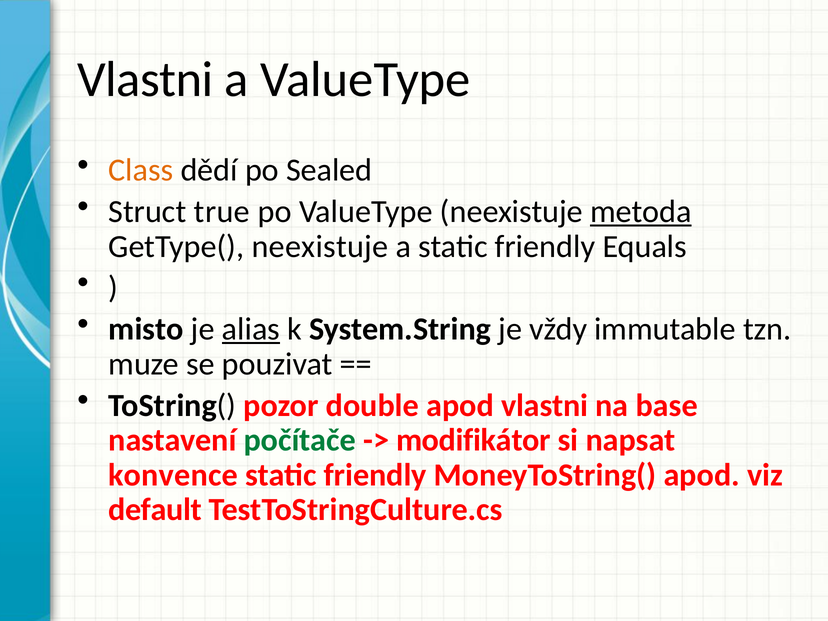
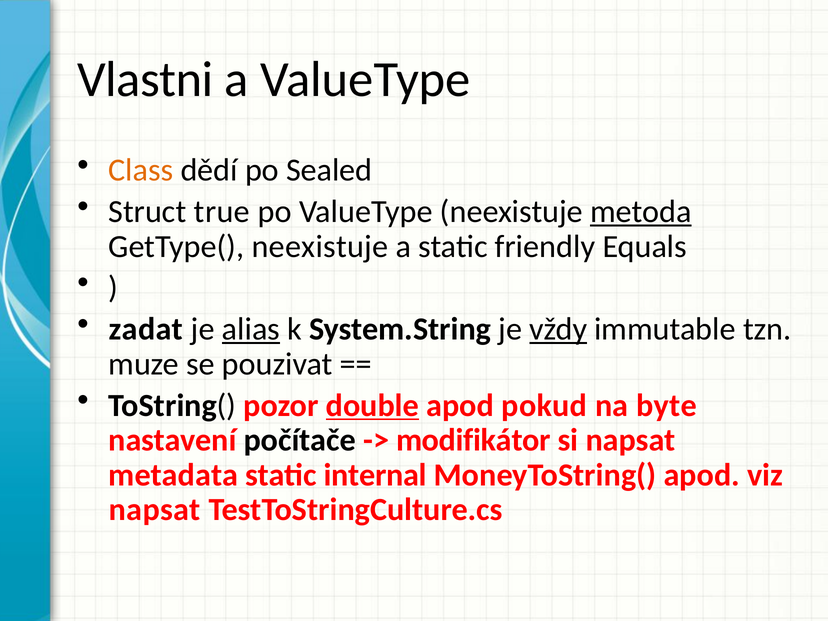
misto: misto -> zadat (146, 329)
vždy underline: none -> present (558, 329)
double underline: none -> present (372, 405)
apod vlastni: vlastni -> pokud (544, 405)
base: base -> byte (666, 405)
počítače colour: green -> black (300, 440)
konvence: konvence -> metadata (173, 475)
friendly: friendly -> internal (375, 475)
default: default -> napsat (155, 510)
